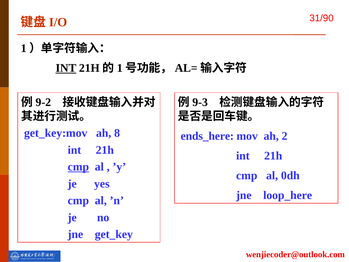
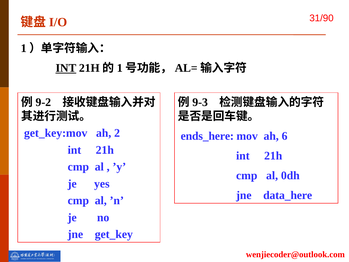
8: 8 -> 2 (117, 133)
2: 2 -> 6 (285, 136)
cmp underline: present -> none (78, 167)
loop_here: loop_here -> data_here (288, 195)
